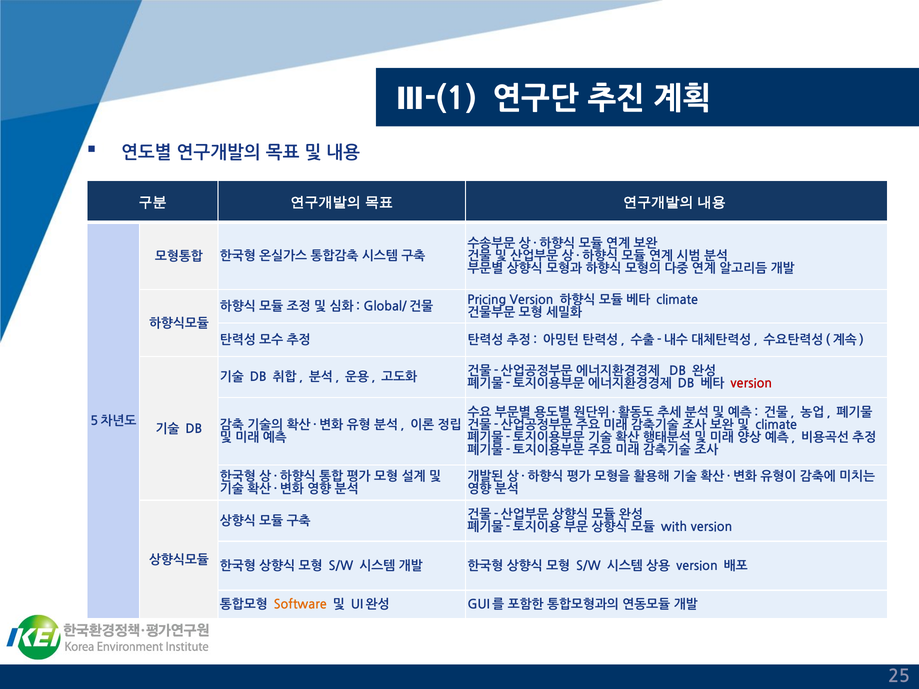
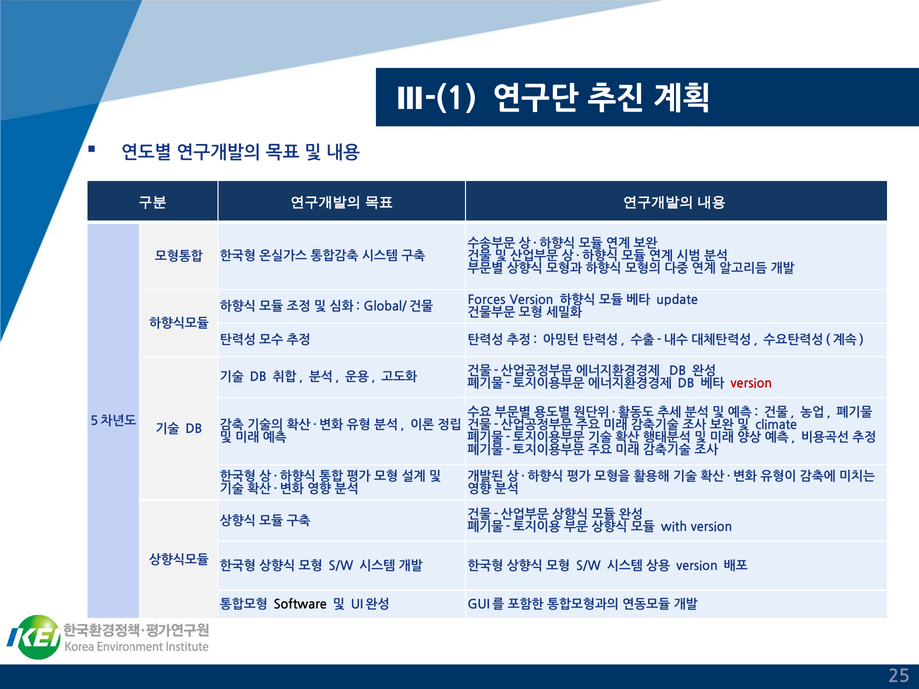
Pricing: Pricing -> Forces (487, 300)
climate: climate -> update (677, 300)
Software colour: orange -> black (300, 605)
